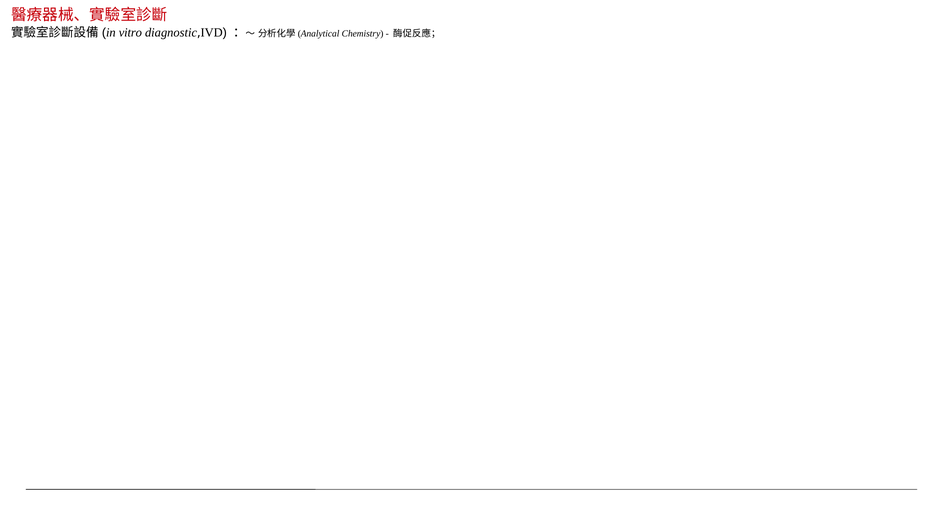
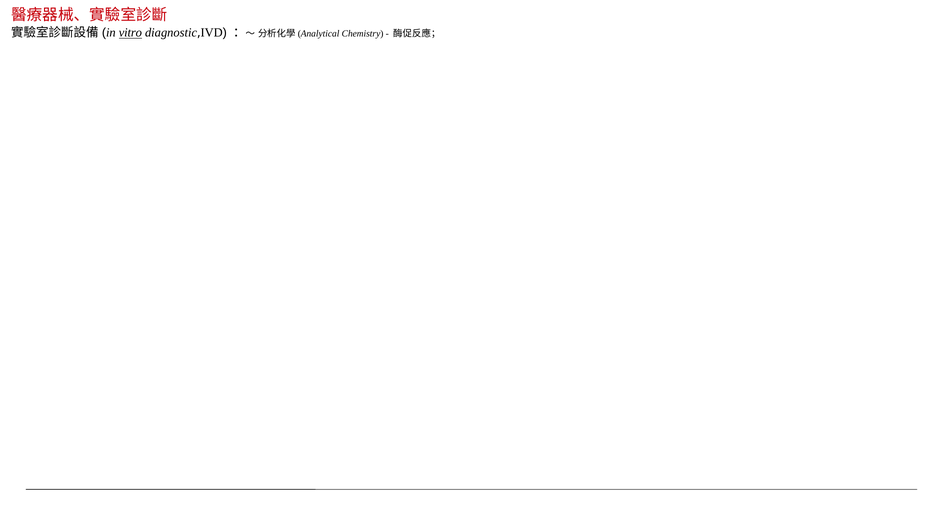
vitro underline: none -> present (130, 33)
